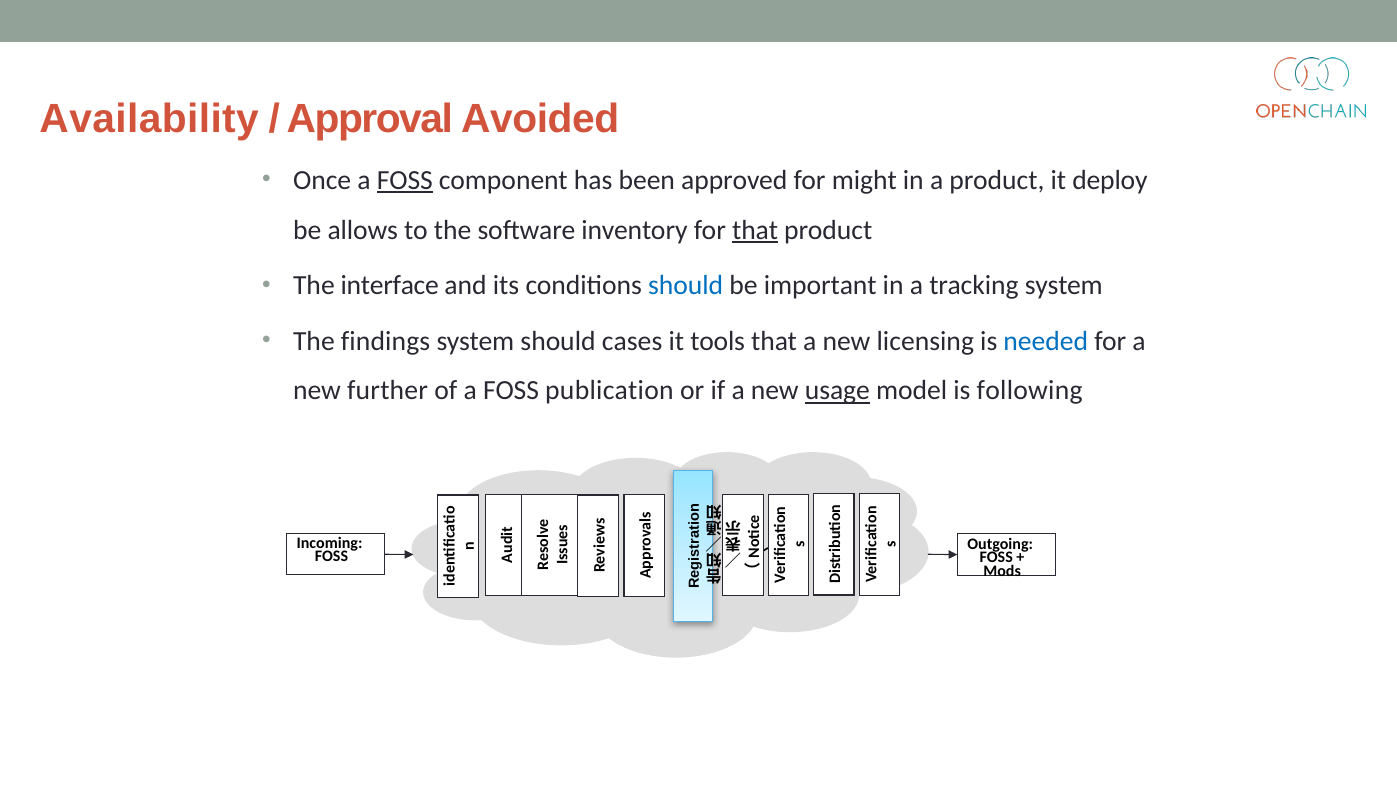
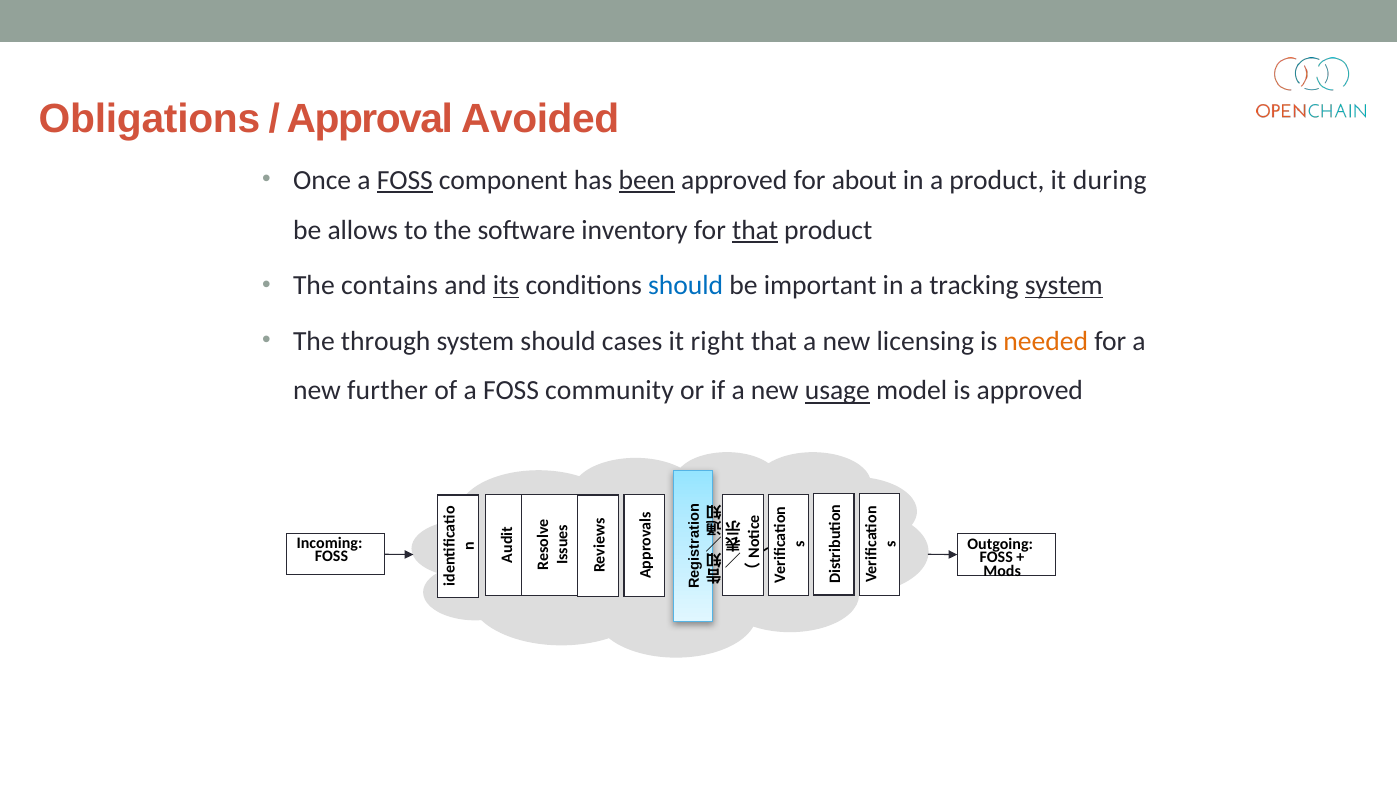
Availability: Availability -> Obligations (149, 119)
been underline: none -> present (647, 180)
might: might -> about (864, 180)
deploy: deploy -> during (1110, 180)
interface: interface -> contains (389, 285)
its underline: none -> present (506, 285)
system underline: none -> present (1064, 285)
findings: findings -> through (386, 341)
tools: tools -> right (717, 341)
needed colour: blue -> orange (1046, 341)
publication: publication -> community (610, 391)
is following: following -> approved (1030, 391)
